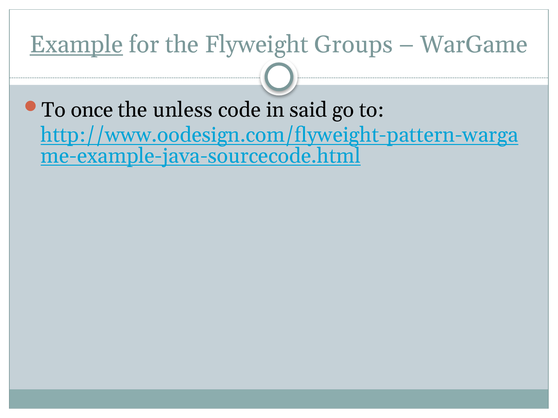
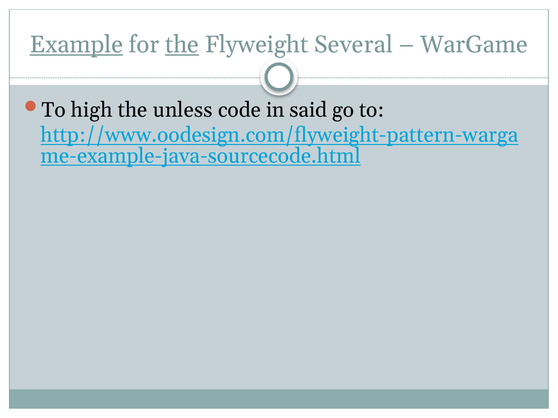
the underline: none -> present (182, 45)
Groups: Groups -> Several (354, 45)
once: once -> high (92, 110)
